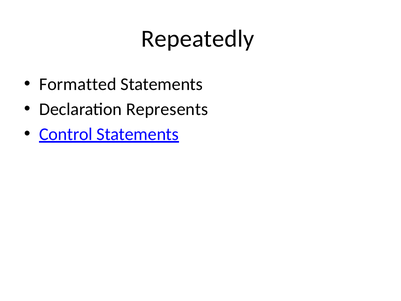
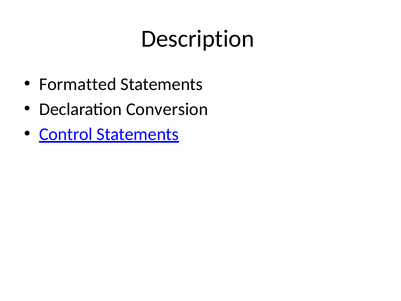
Repeatedly: Repeatedly -> Description (198, 39)
Represents: Represents -> Conversion (167, 109)
